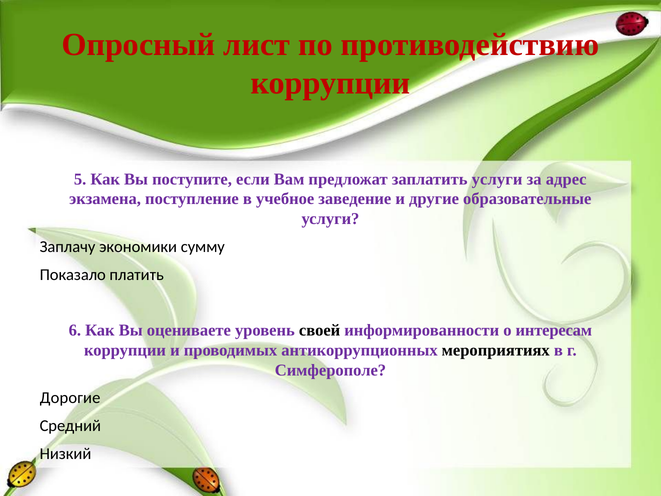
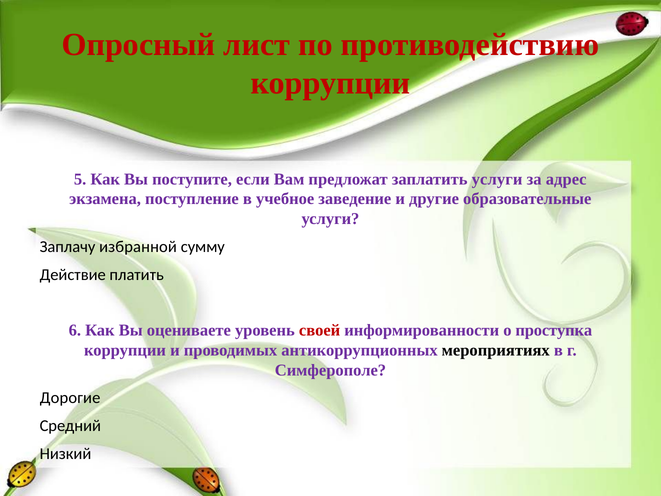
экономики: экономики -> избранной (138, 247)
Показало: Показало -> Действие (73, 274)
своей colour: black -> red (320, 330)
интересам: интересам -> проступка (554, 330)
